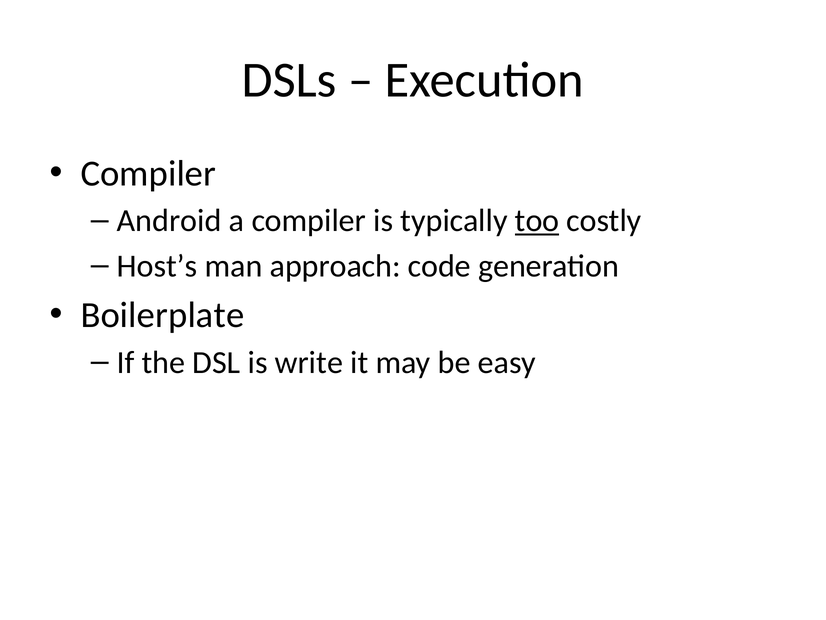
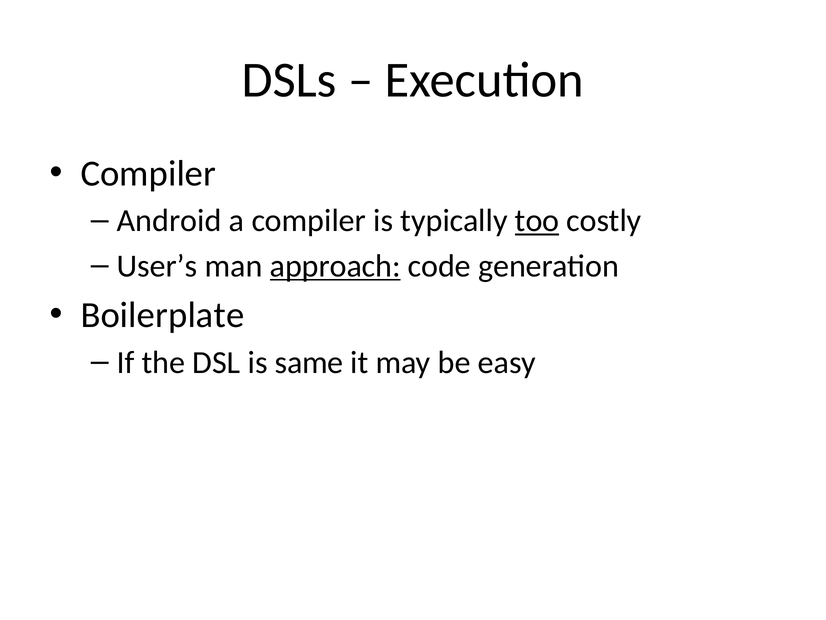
Host’s: Host’s -> User’s (157, 266)
approach underline: none -> present (335, 266)
write: write -> same (309, 362)
